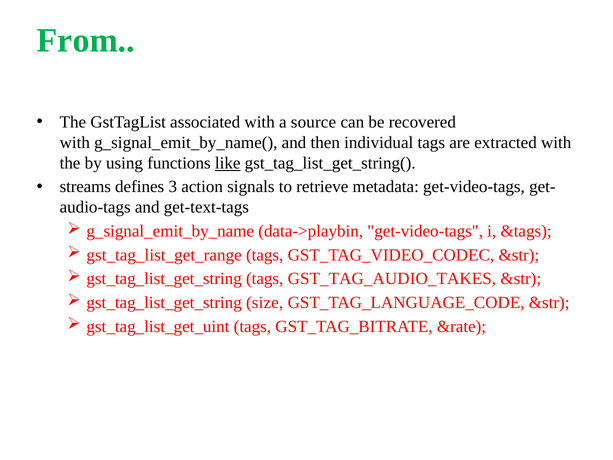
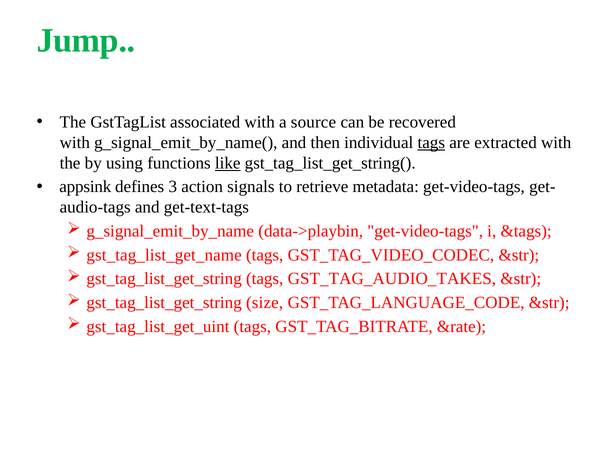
From: From -> Jump (86, 41)
tags underline: none -> present (431, 142)
streams: streams -> appsink (85, 187)
gst_tag_list_get_range: gst_tag_list_get_range -> gst_tag_list_get_name (164, 255)
